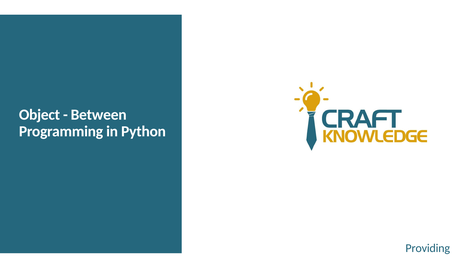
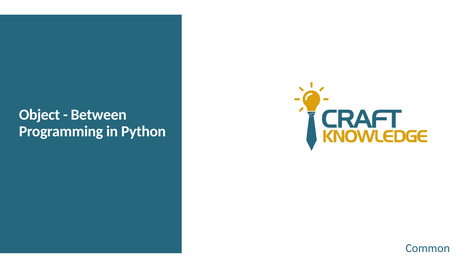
Providing: Providing -> Common (428, 248)
